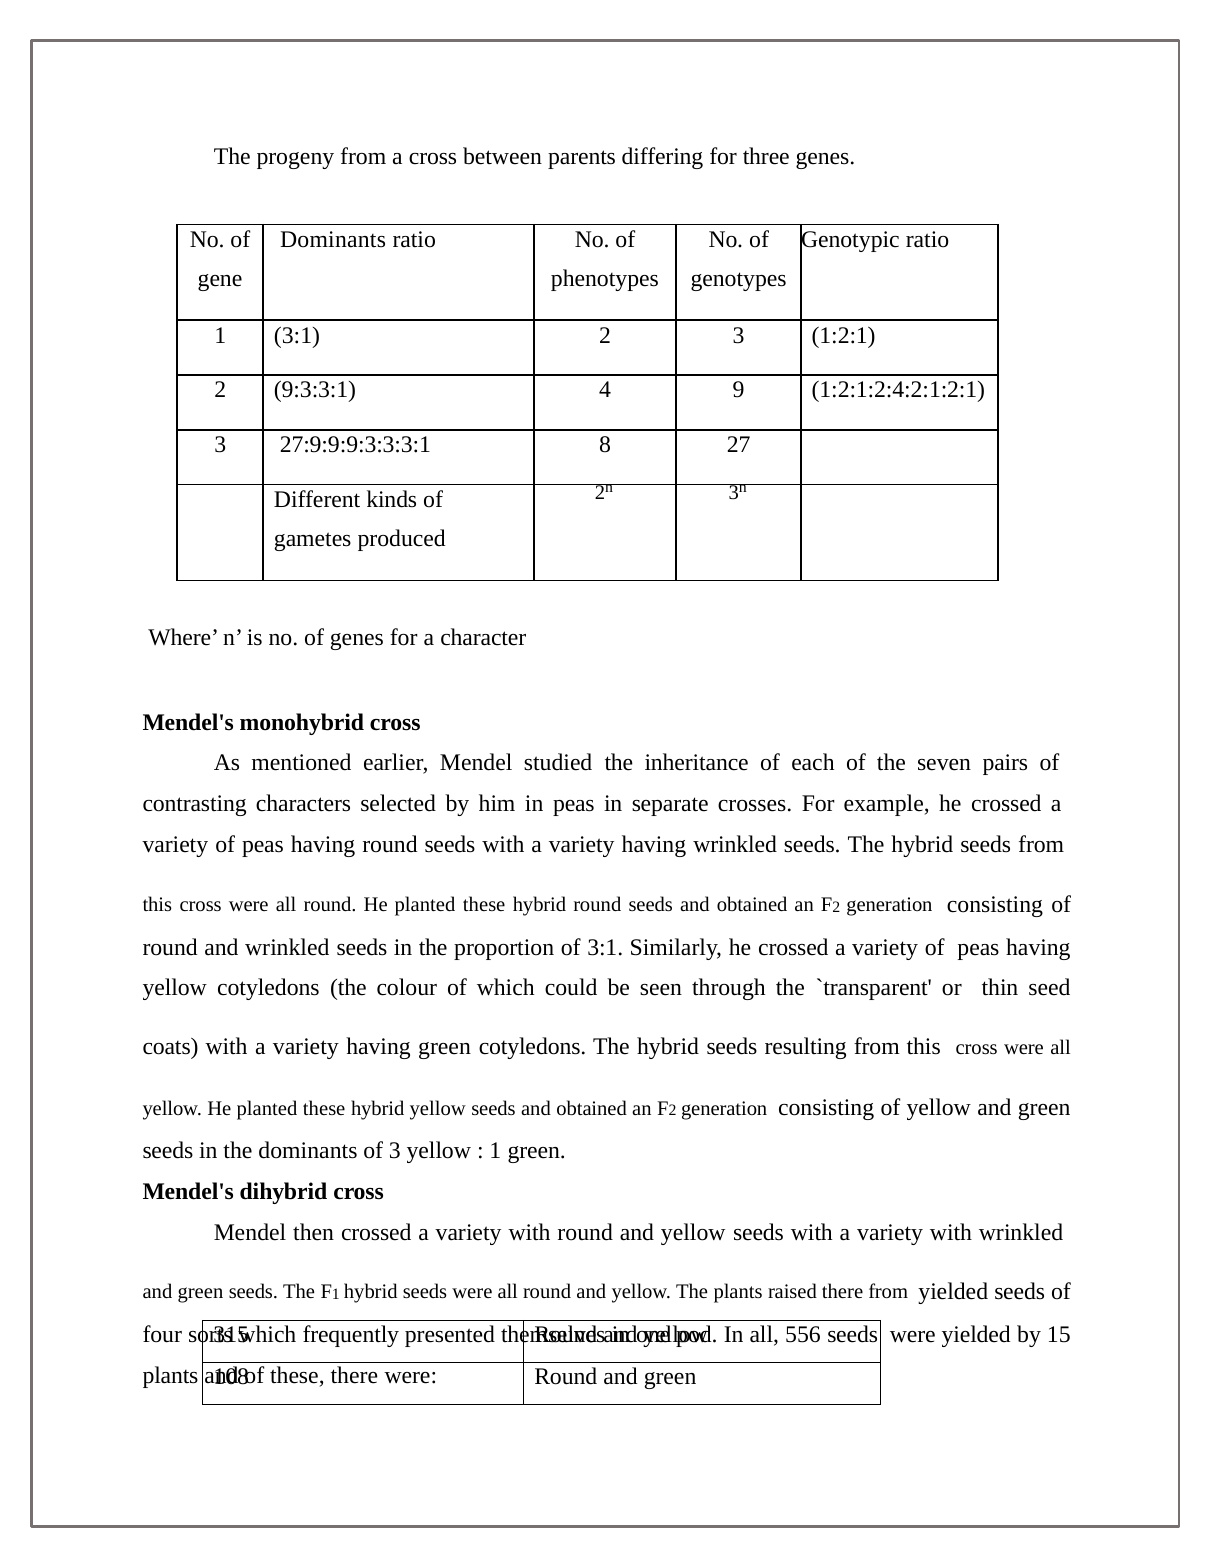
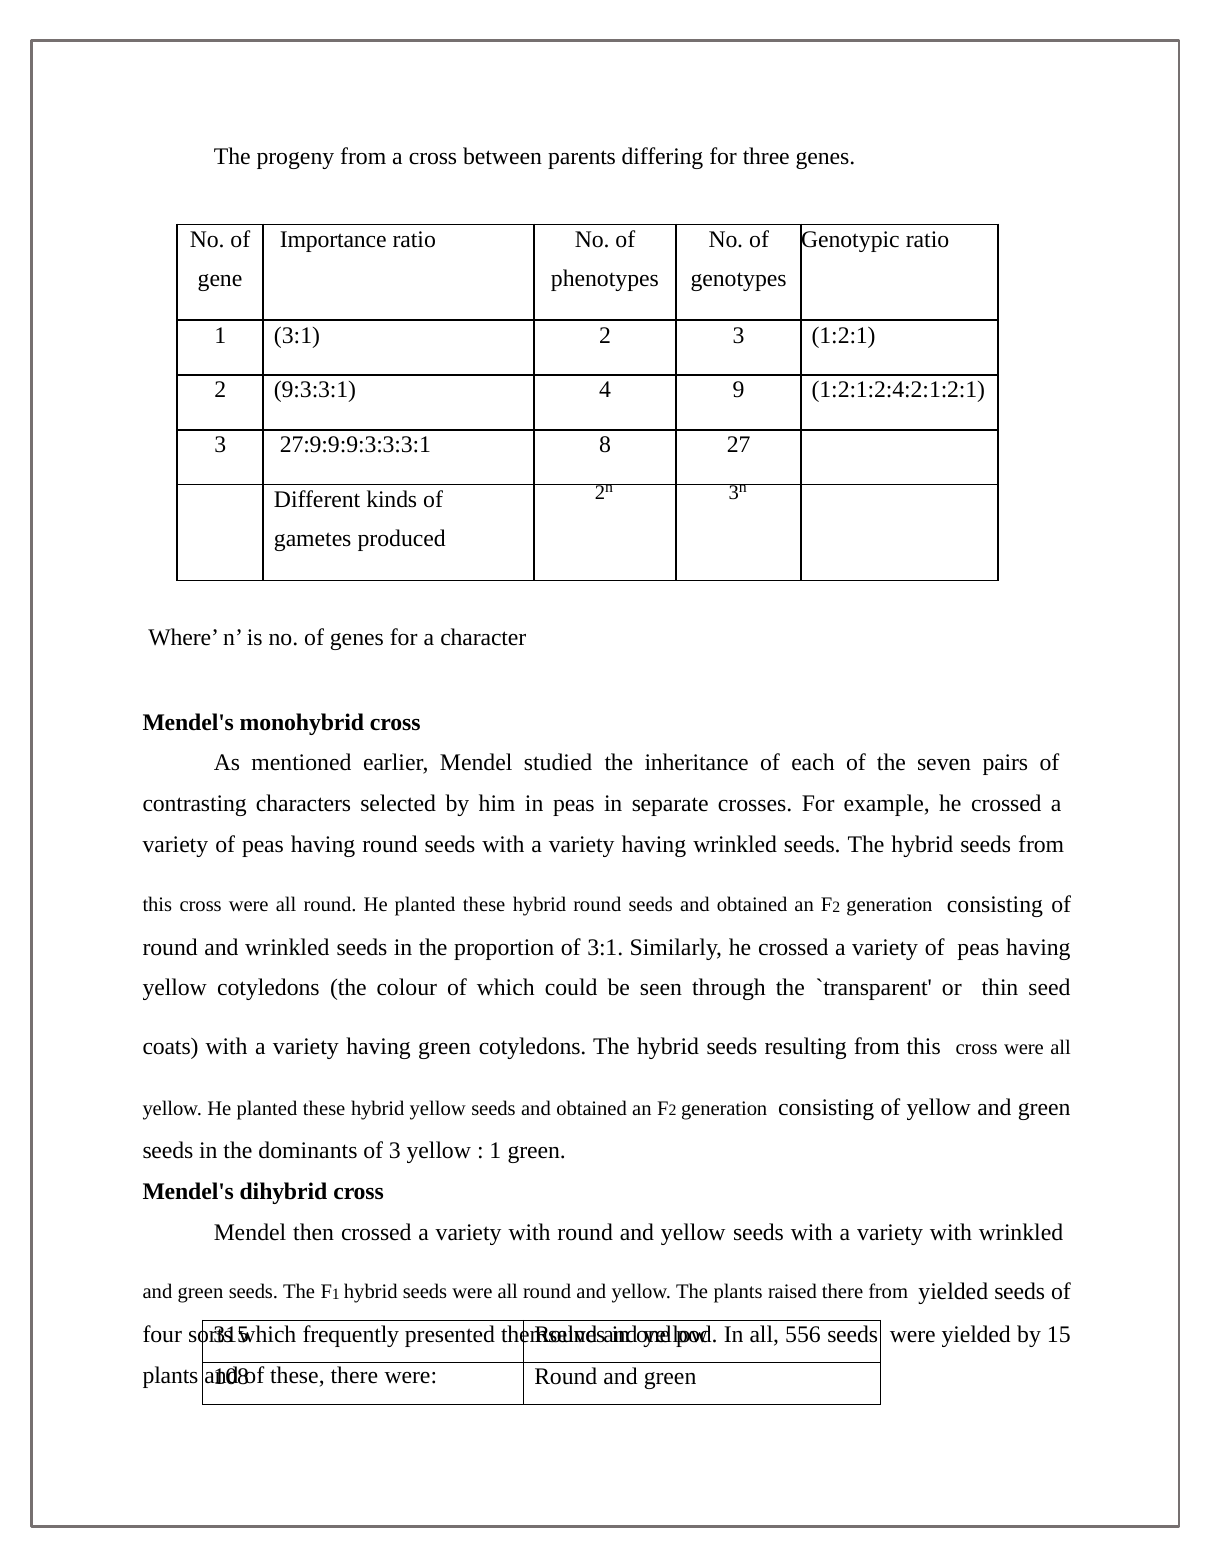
Dominants: Dominants -> Importance (333, 240)
